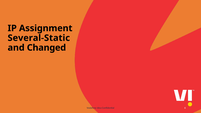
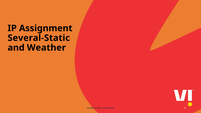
Changed: Changed -> Weather (46, 48)
